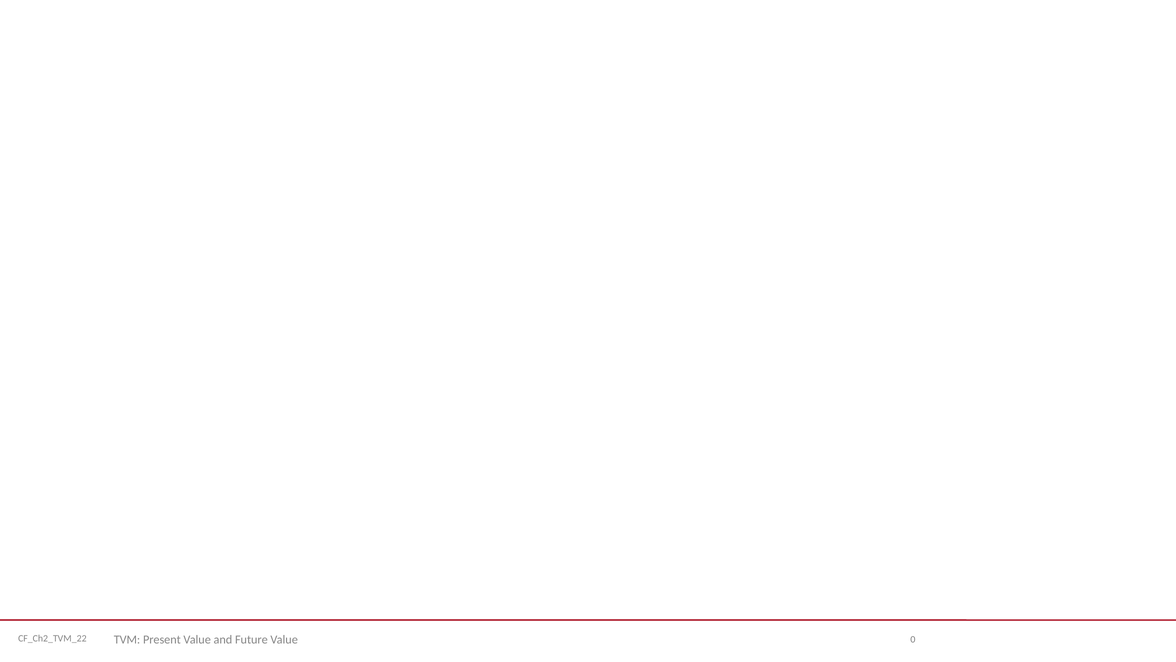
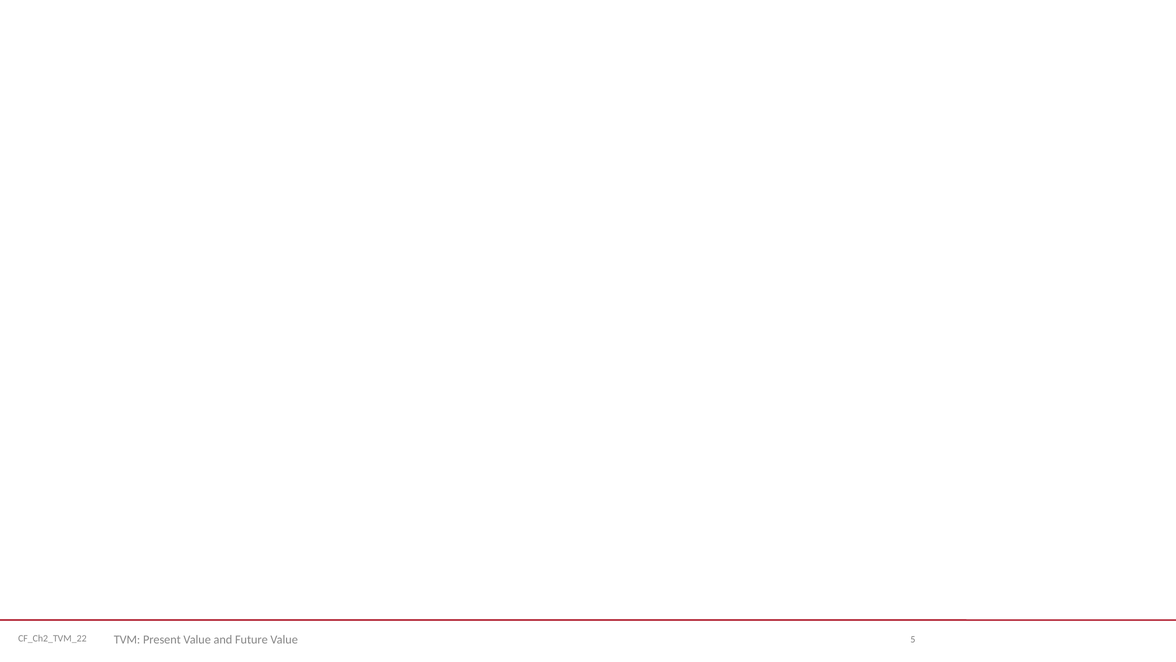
0: 0 -> 5 (913, 639)
